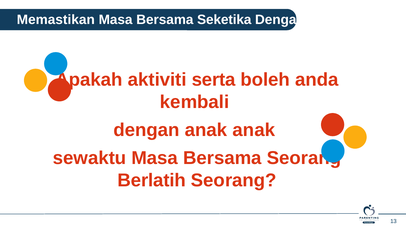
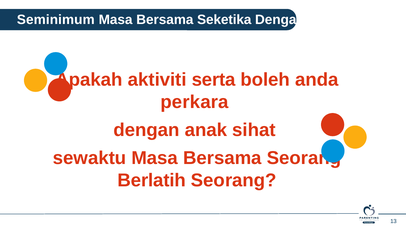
Memastikan: Memastikan -> Seminimum (56, 20)
kembali: kembali -> perkara (195, 102)
anak anak: anak -> sihat (254, 130)
